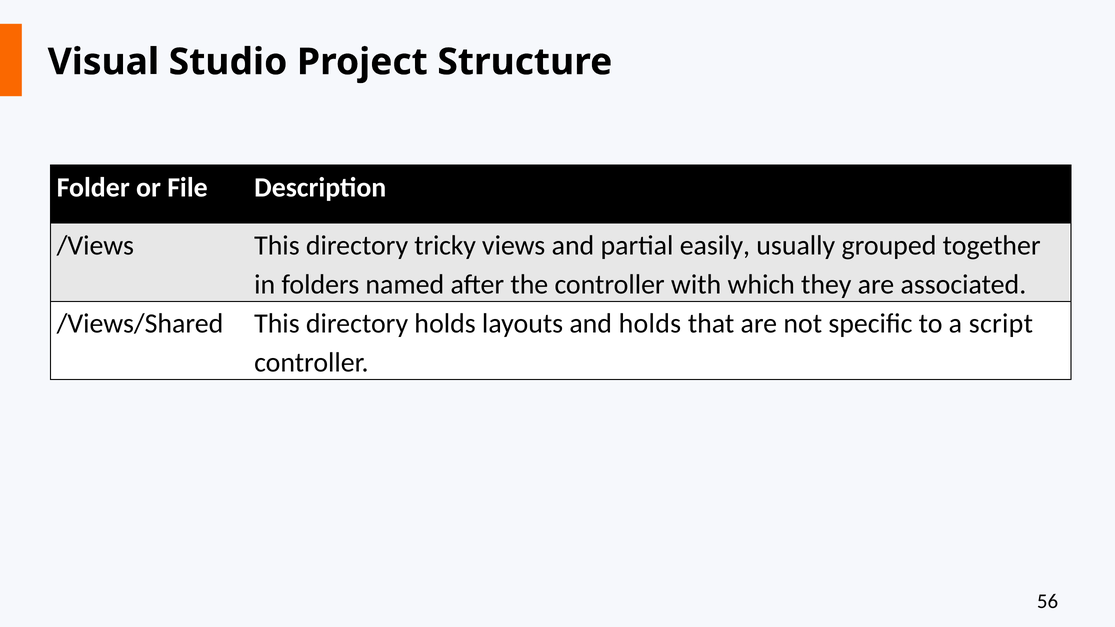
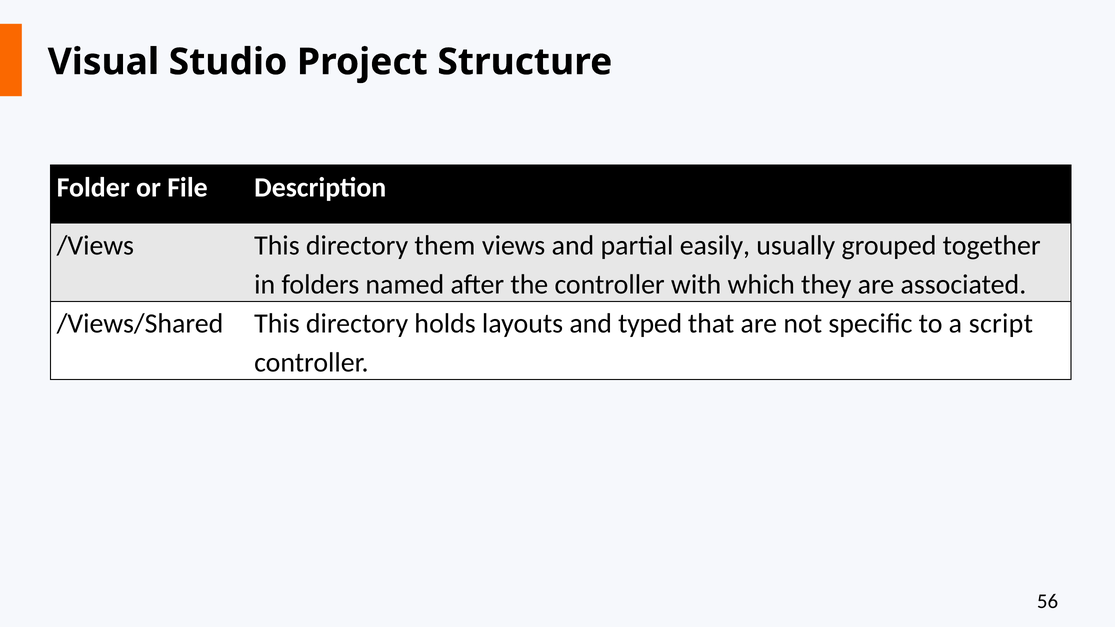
tricky: tricky -> them (445, 246)
and holds: holds -> typed (650, 324)
